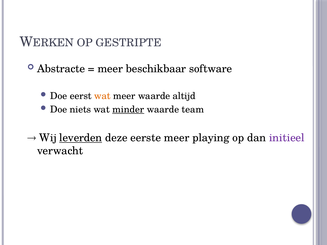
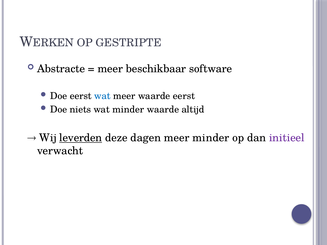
wat colour: orange -> blue (102, 96)
waarde altijd: altijd -> eerst (184, 96)
minder underline: present -> none (128, 110)
team: team -> altijd (193, 110)
eerste: eerste -> dagen (146, 138)
meer playing: playing -> minder (211, 138)
